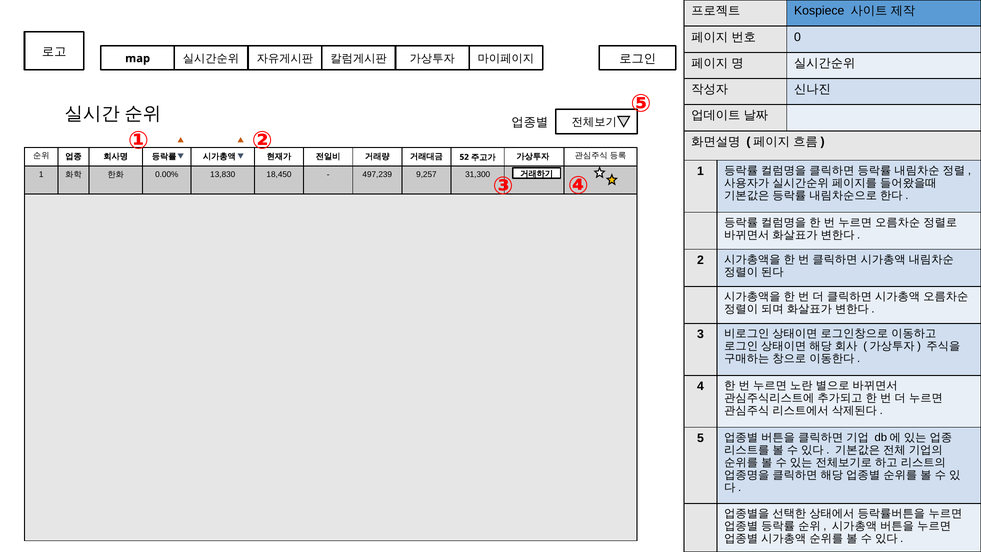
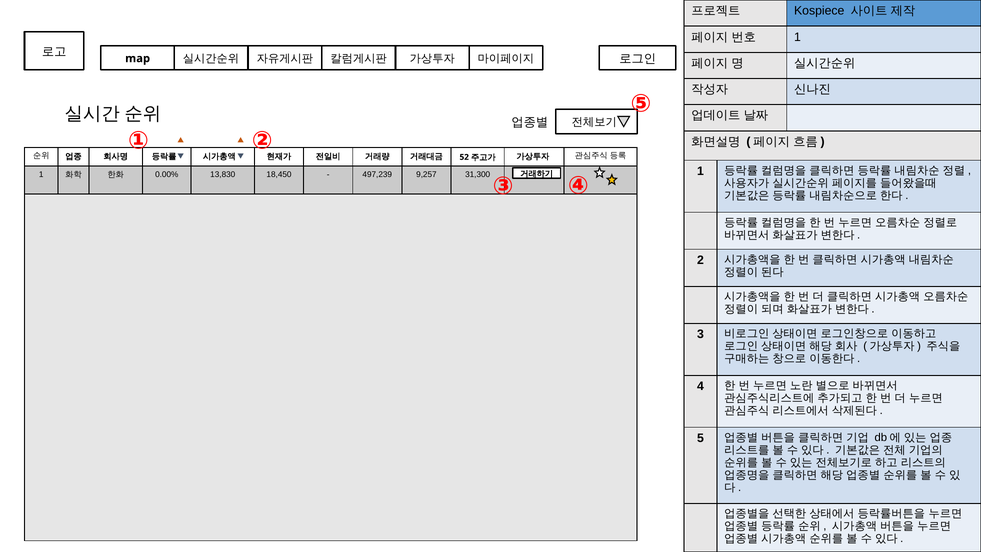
0: 0 -> 1 (798, 37)
